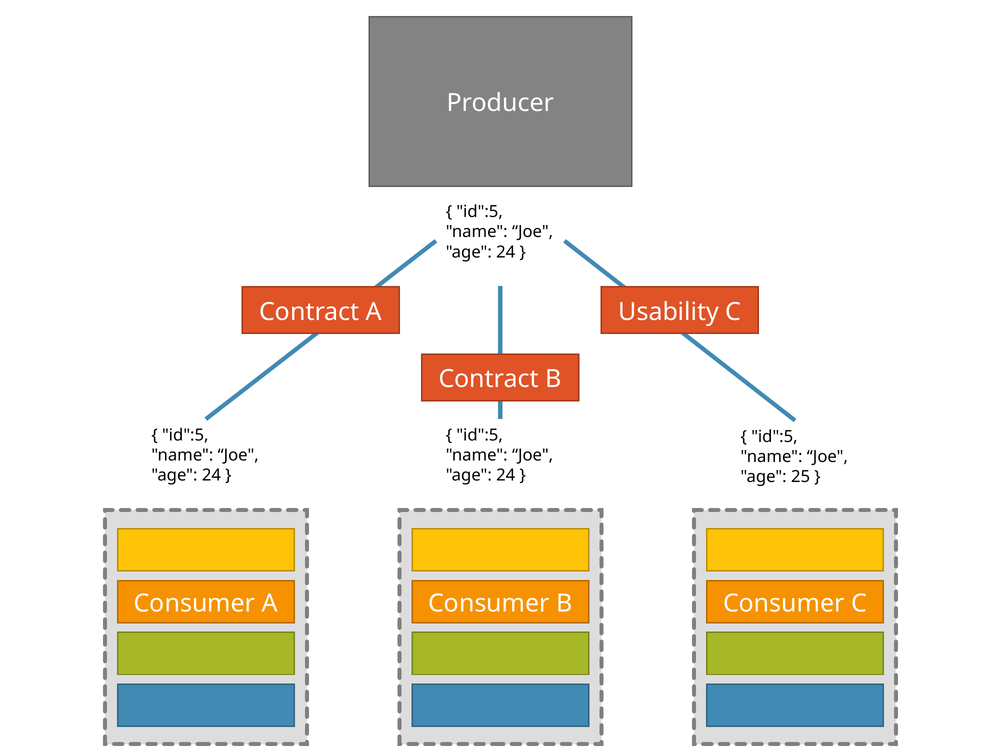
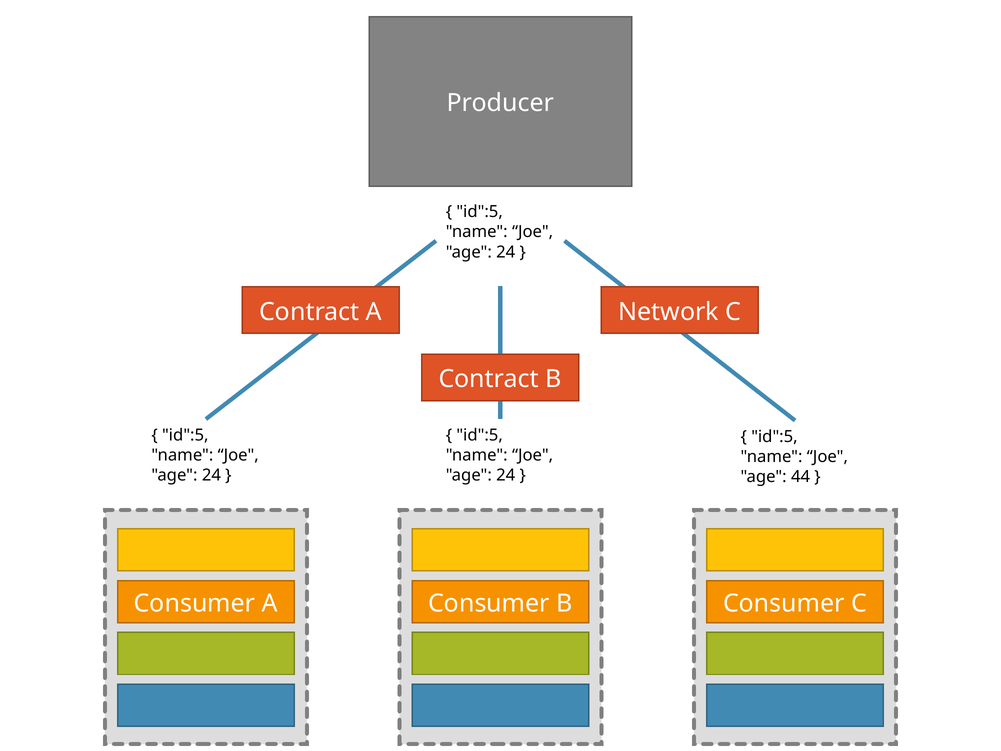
Usability: Usability -> Network (669, 312)
25: 25 -> 44 (801, 476)
